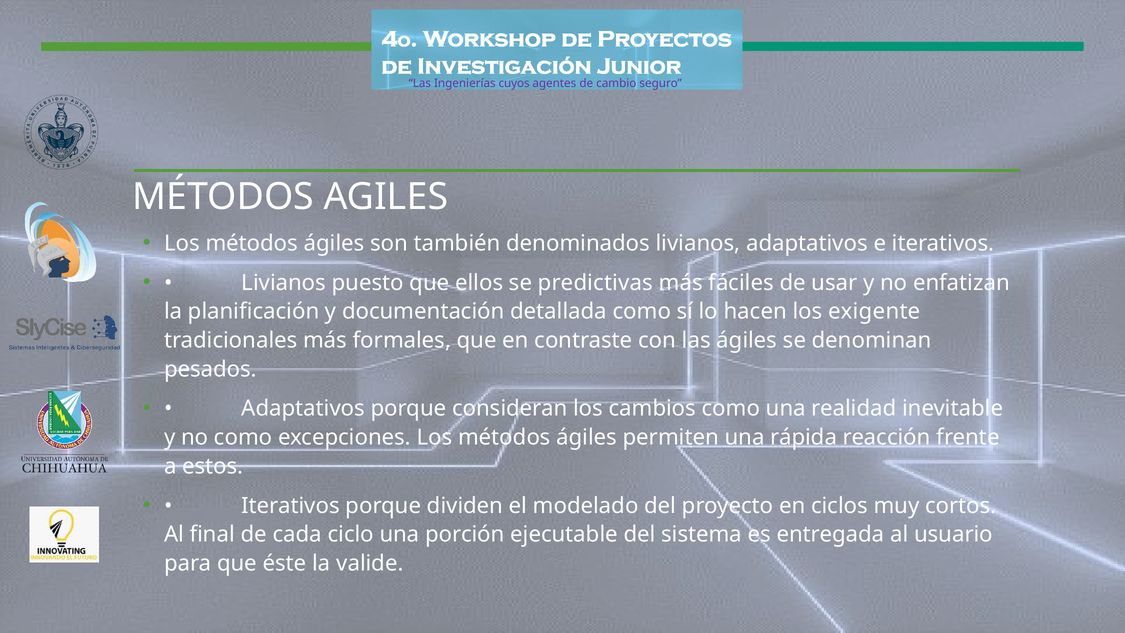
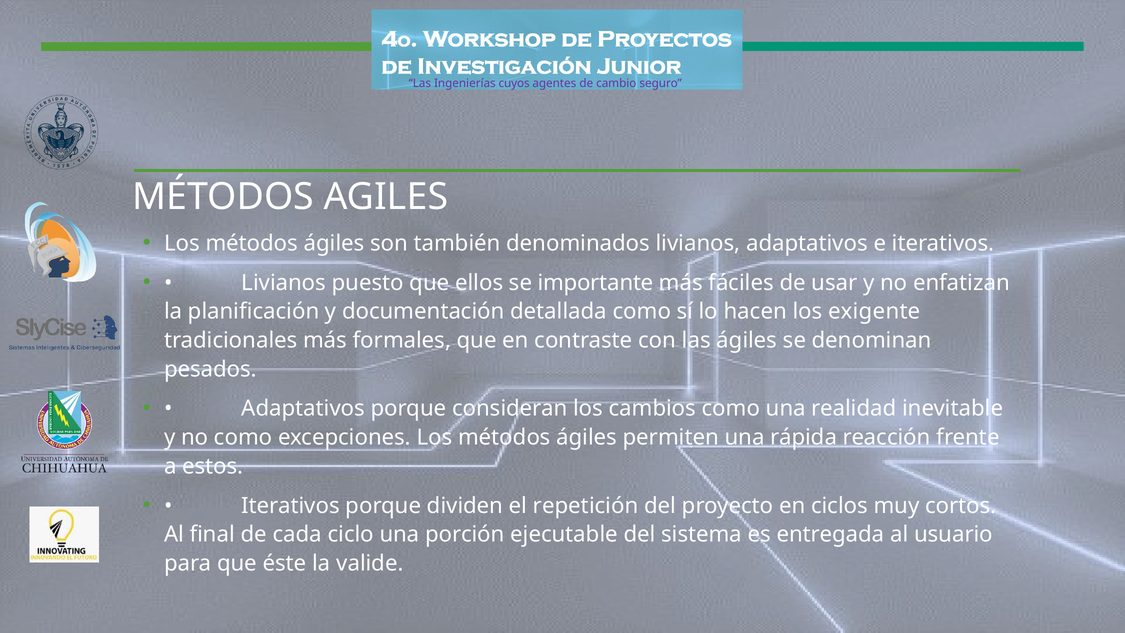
predictivas: predictivas -> importante (596, 283)
modelado: modelado -> repetición (586, 506)
